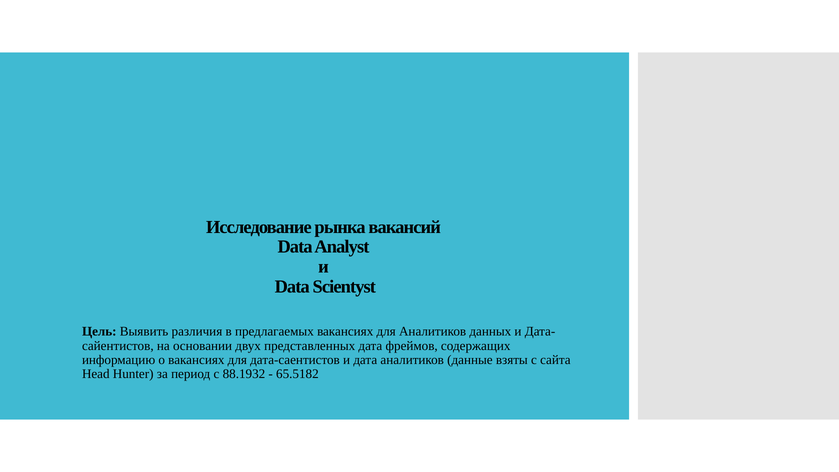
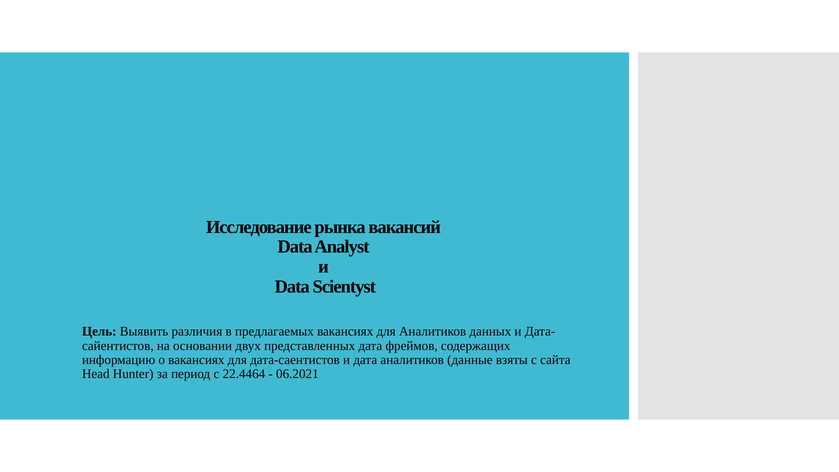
88.1932: 88.1932 -> 22.4464 (244, 374)
65.5182: 65.5182 -> 06.2021 (297, 374)
